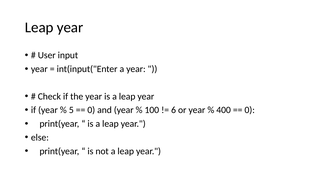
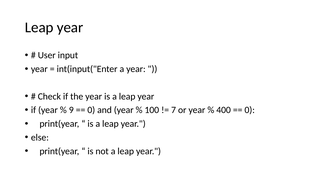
5: 5 -> 9 (71, 110)
6: 6 -> 7 (174, 110)
